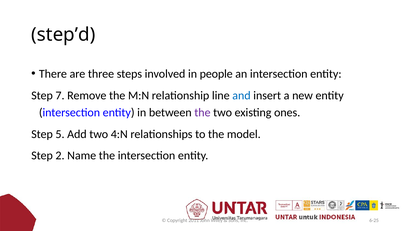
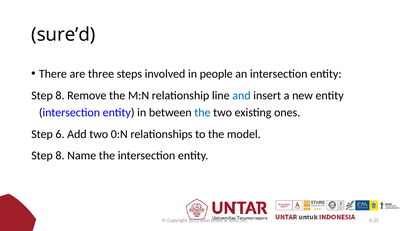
step’d: step’d -> sure’d (63, 34)
7: 7 -> 8 (60, 95)
the colour: purple -> blue (202, 112)
5: 5 -> 6 (60, 134)
4:N: 4:N -> 0:N (119, 134)
2: 2 -> 8 (60, 155)
